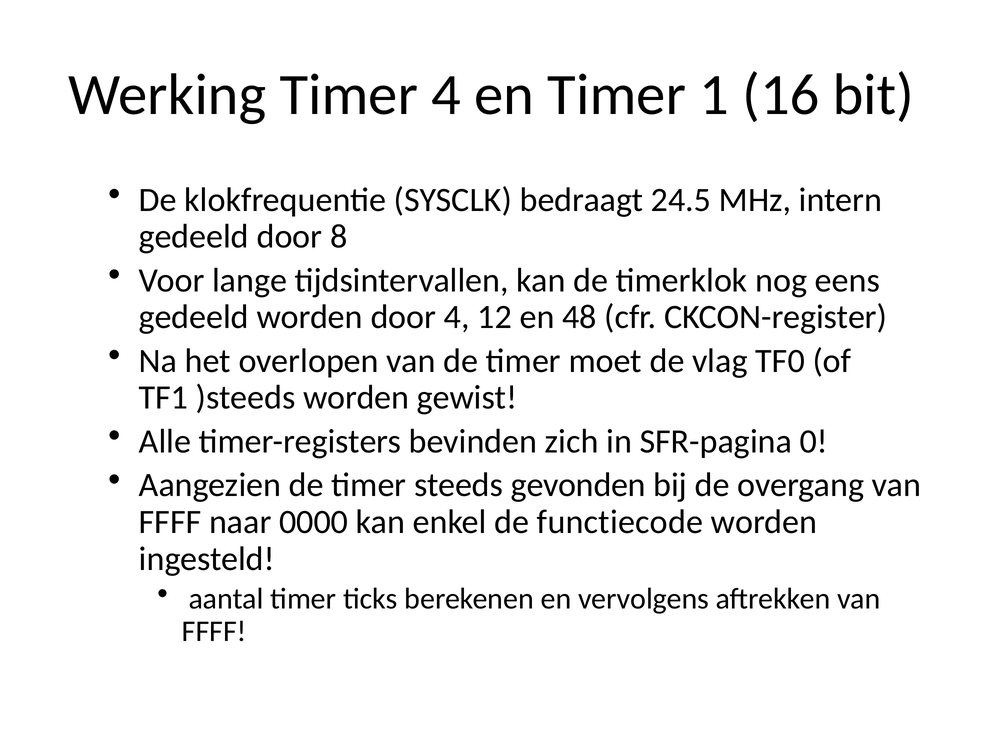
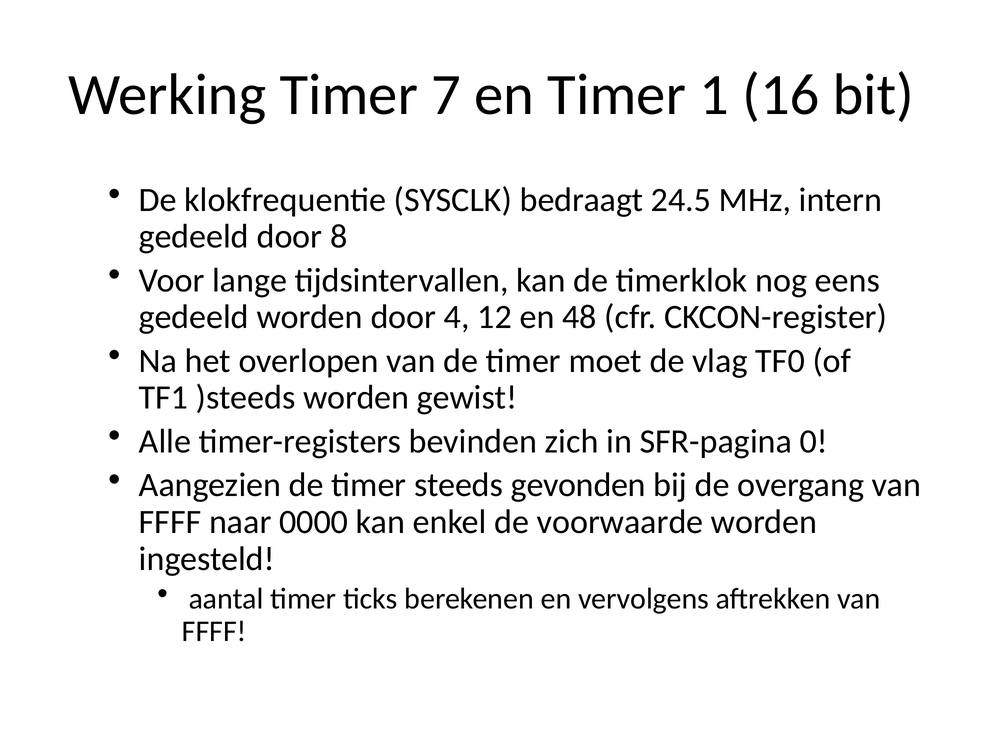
Timer 4: 4 -> 7 (446, 95)
functiecode: functiecode -> voorwaarde (620, 522)
